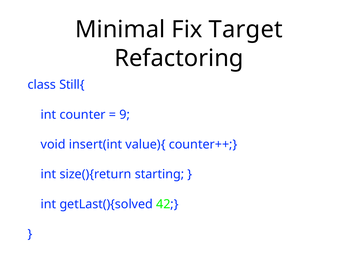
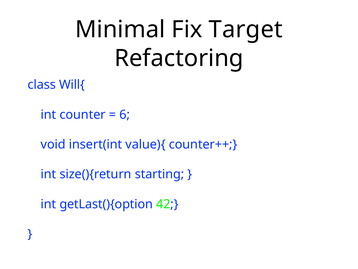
Still{: Still{ -> Will{ (72, 85)
9: 9 -> 6 (125, 114)
getLast(){solved: getLast(){solved -> getLast(){option (106, 204)
